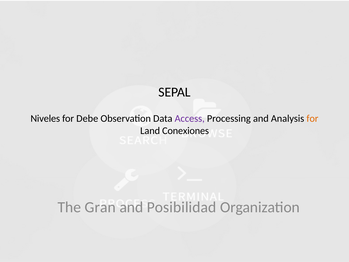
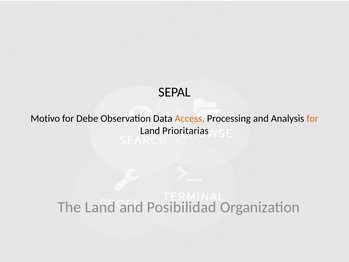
Niveles: Niveles -> Motivo (45, 118)
Access colour: purple -> orange (190, 118)
Conexiones: Conexiones -> Prioritarias (185, 131)
The Gran: Gran -> Land (100, 207)
